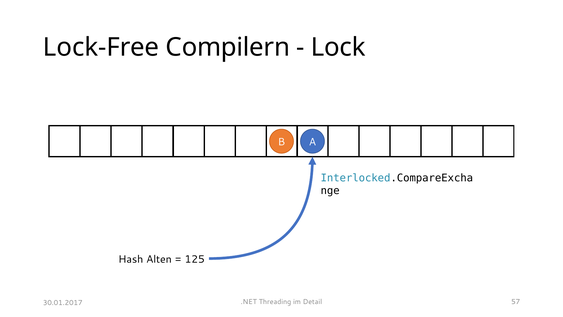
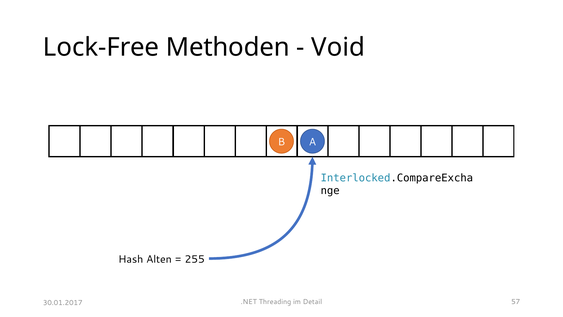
Compilern: Compilern -> Methoden (228, 47)
Lock: Lock -> Void (338, 47)
125: 125 -> 255 (195, 259)
